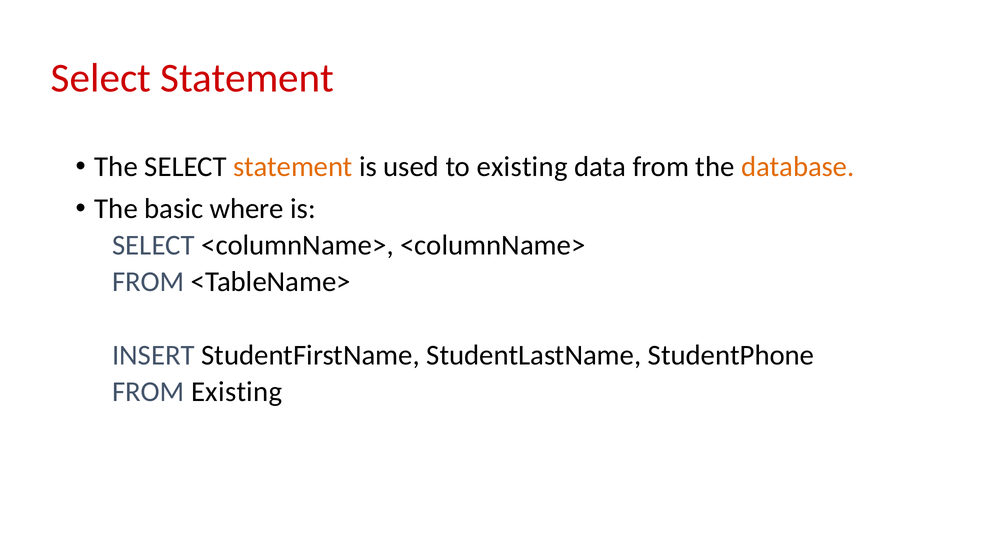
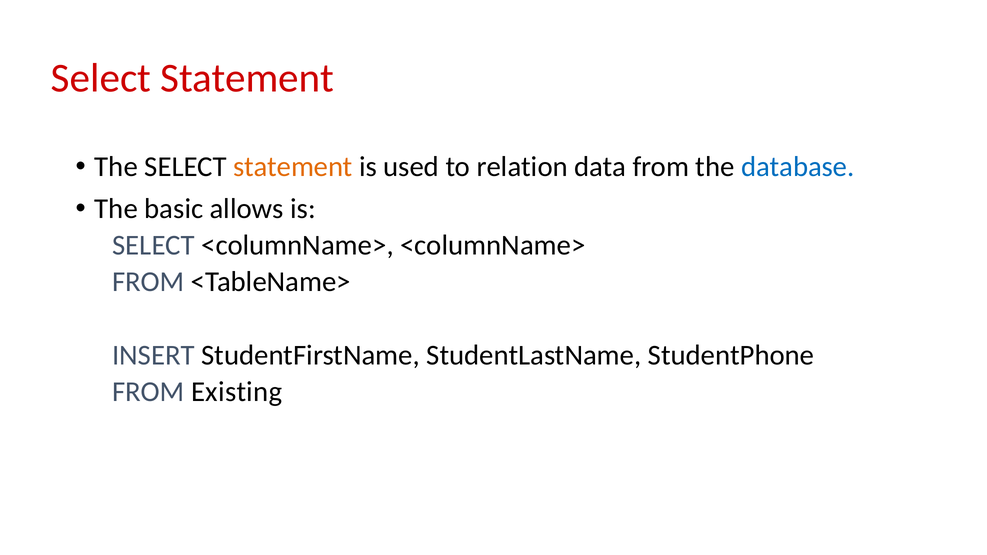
to existing: existing -> relation (522, 167)
database colour: orange -> blue (798, 167)
where: where -> allows (247, 209)
